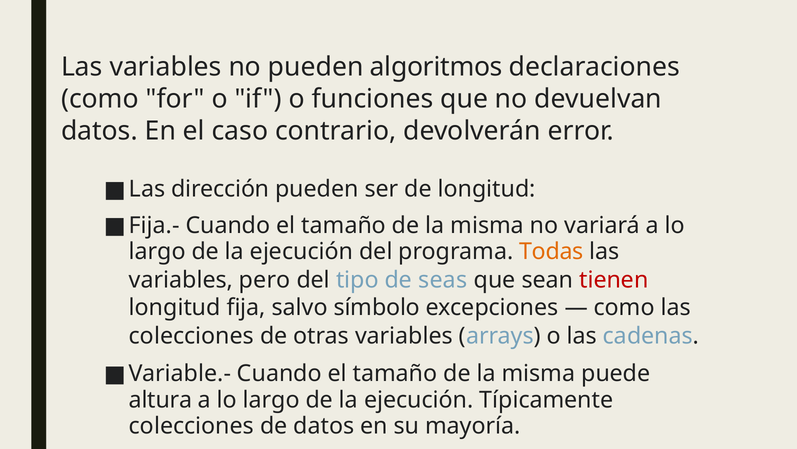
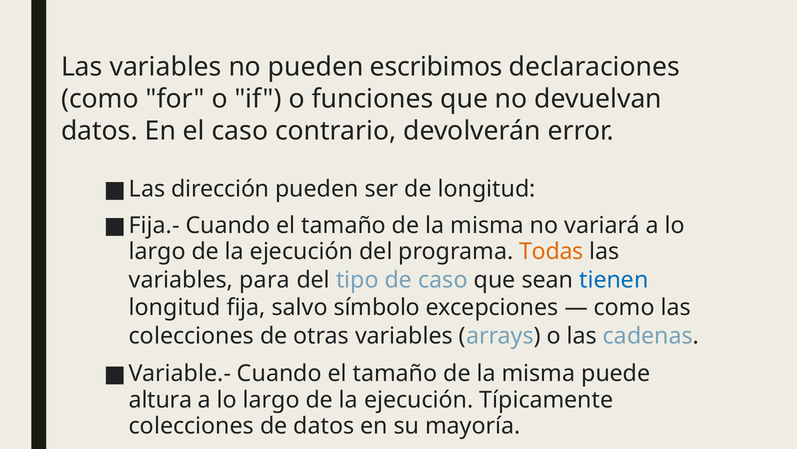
algoritmos: algoritmos -> escribimos (436, 67)
pero: pero -> para (265, 280)
de seas: seas -> caso (443, 280)
tienen colour: red -> blue (614, 280)
